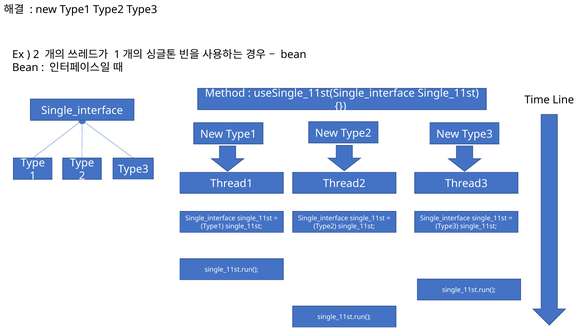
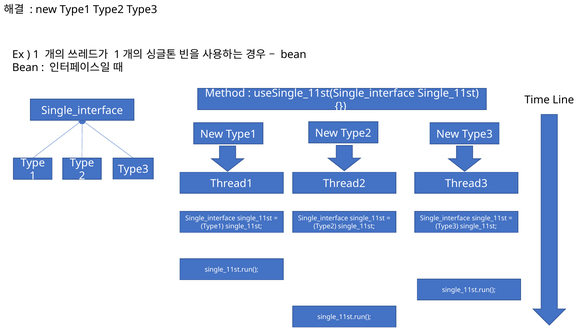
2: 2 -> 1 (36, 55)
